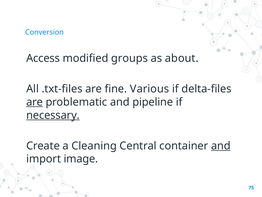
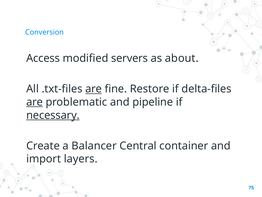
groups: groups -> servers (130, 58)
are underline: none -> present (94, 89)
Various: Various -> Restore (150, 89)
Cleaning: Cleaning -> Balancer (94, 145)
and underline: present -> none (221, 145)
image: image -> layers (81, 159)
